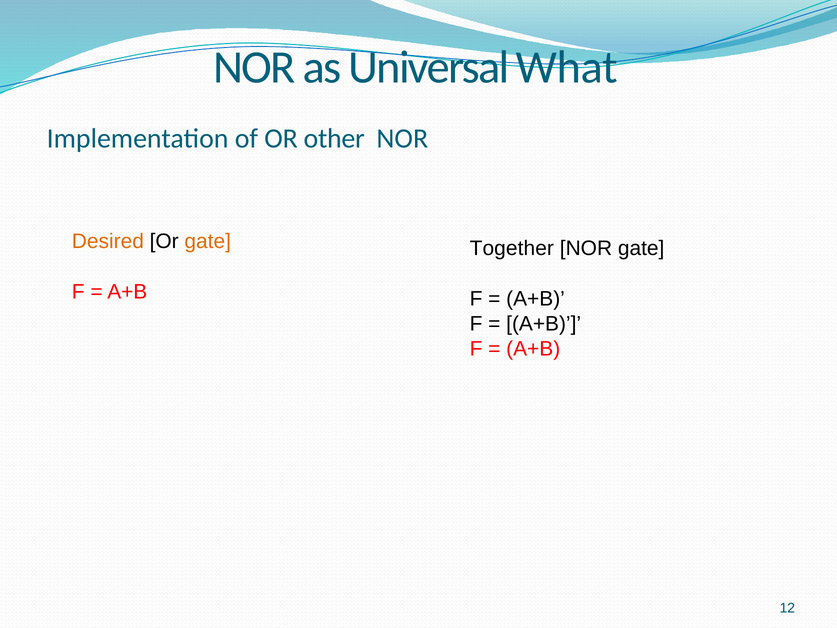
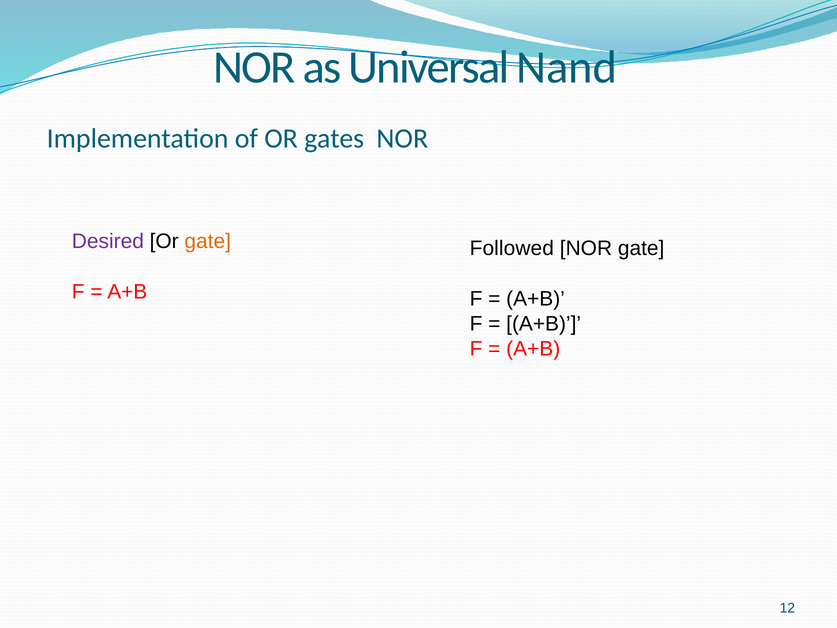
What: What -> Nand (567, 68)
other: other -> gates (334, 139)
Desired colour: orange -> purple (108, 241)
Together: Together -> Followed (512, 248)
